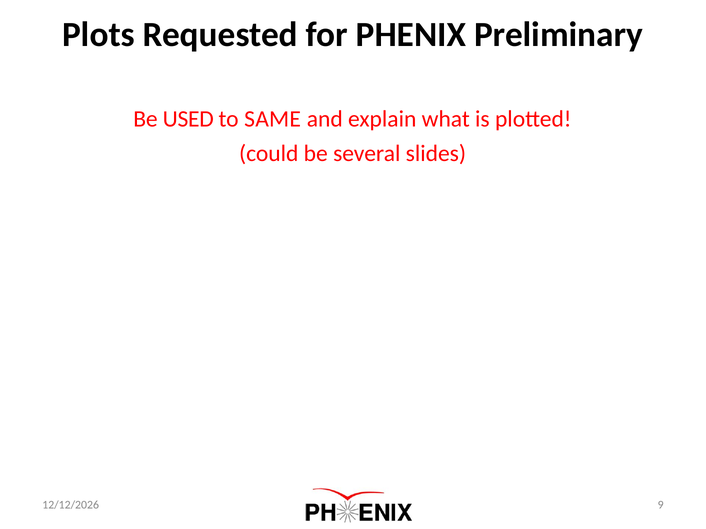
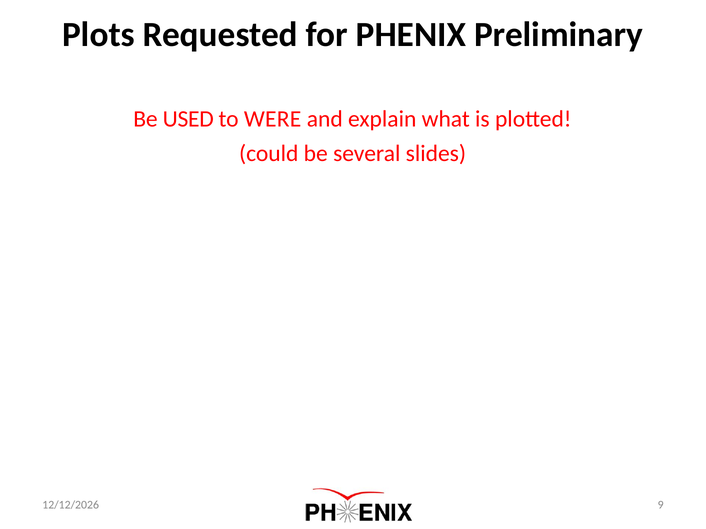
SAME: SAME -> WERE (273, 119)
